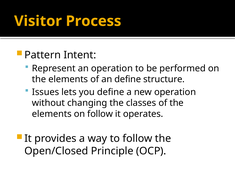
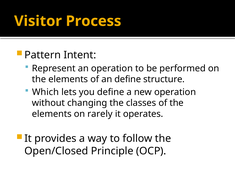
Issues: Issues -> Which (45, 92)
on follow: follow -> rarely (100, 114)
